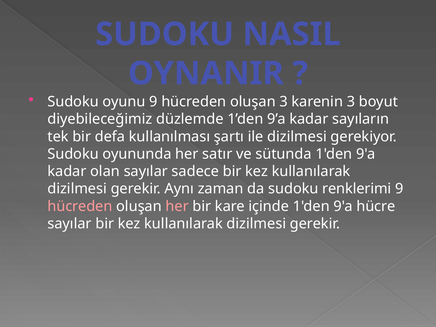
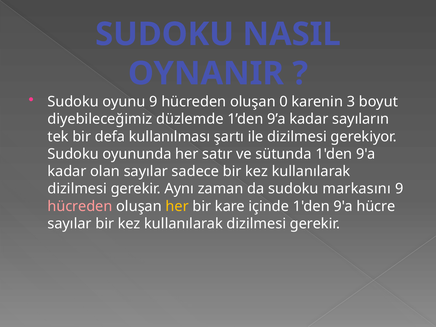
oluşan 3: 3 -> 0 (284, 102)
renklerimi: renklerimi -> markasını (357, 189)
her colour: pink -> yellow (177, 206)
